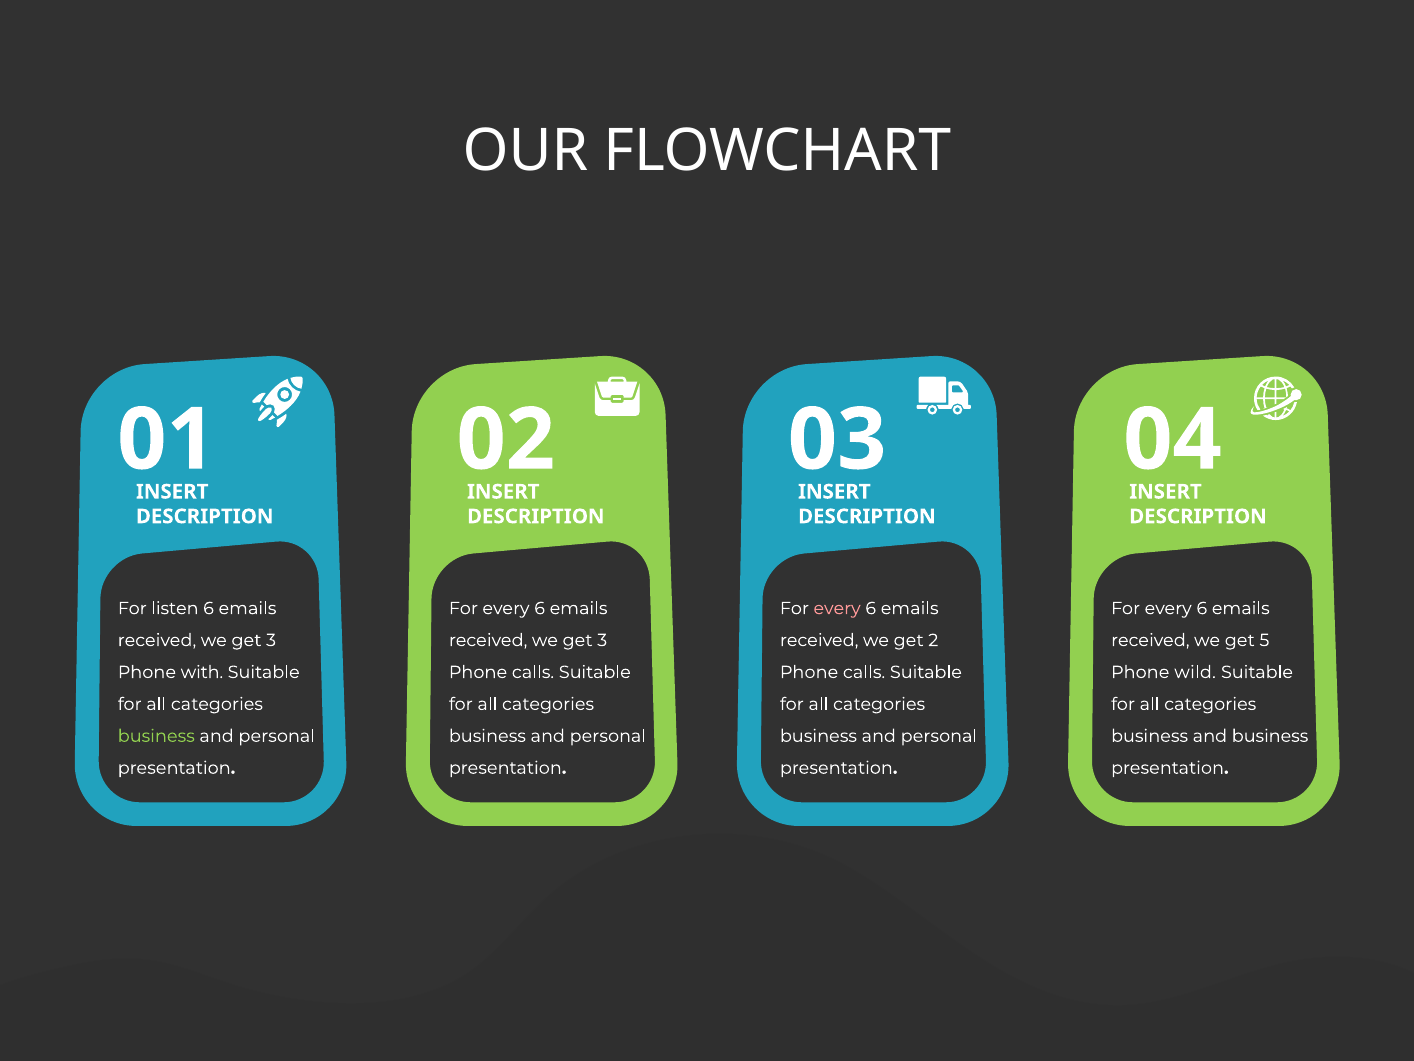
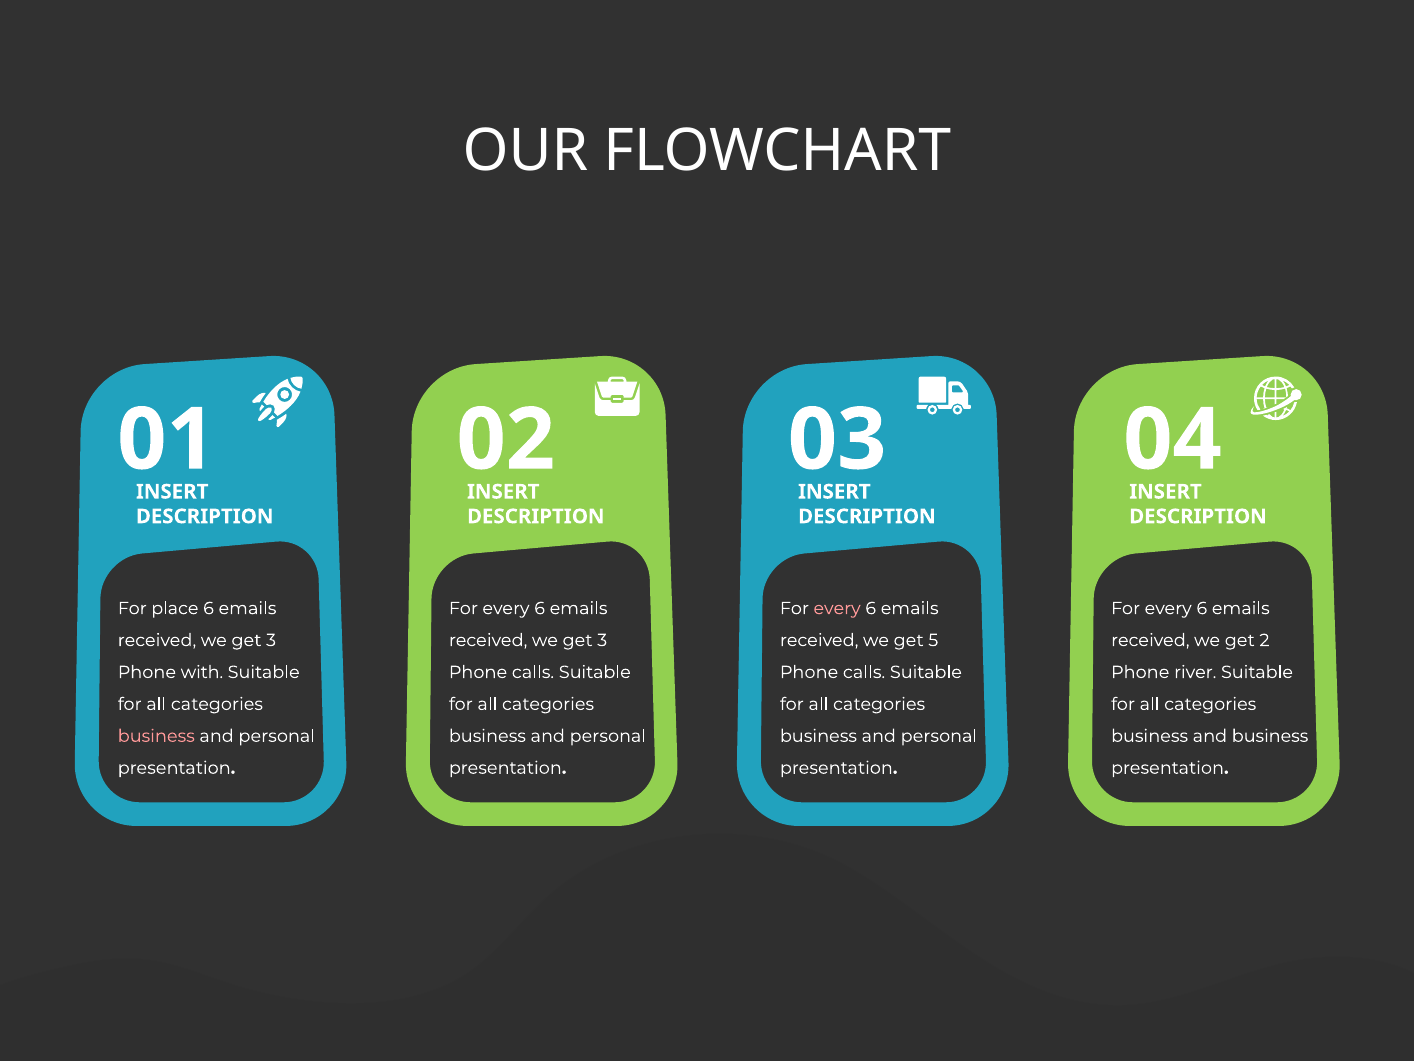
listen: listen -> place (175, 608)
2: 2 -> 5 (933, 640)
5: 5 -> 2 (1264, 640)
wild: wild -> river (1195, 672)
business colour: light green -> pink (156, 736)
